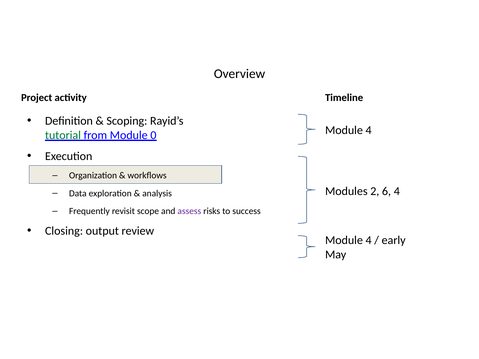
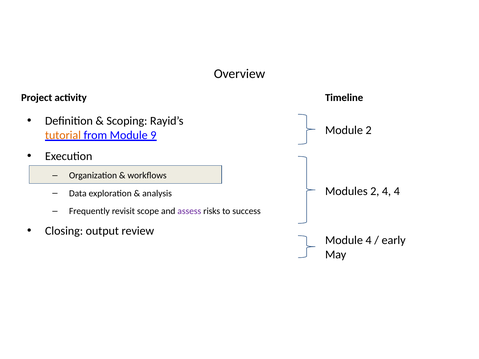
4: 4 -> 2 (369, 130)
tutorial colour: green -> orange (63, 135)
0: 0 -> 9 (153, 135)
2 6: 6 -> 4 (386, 191)
